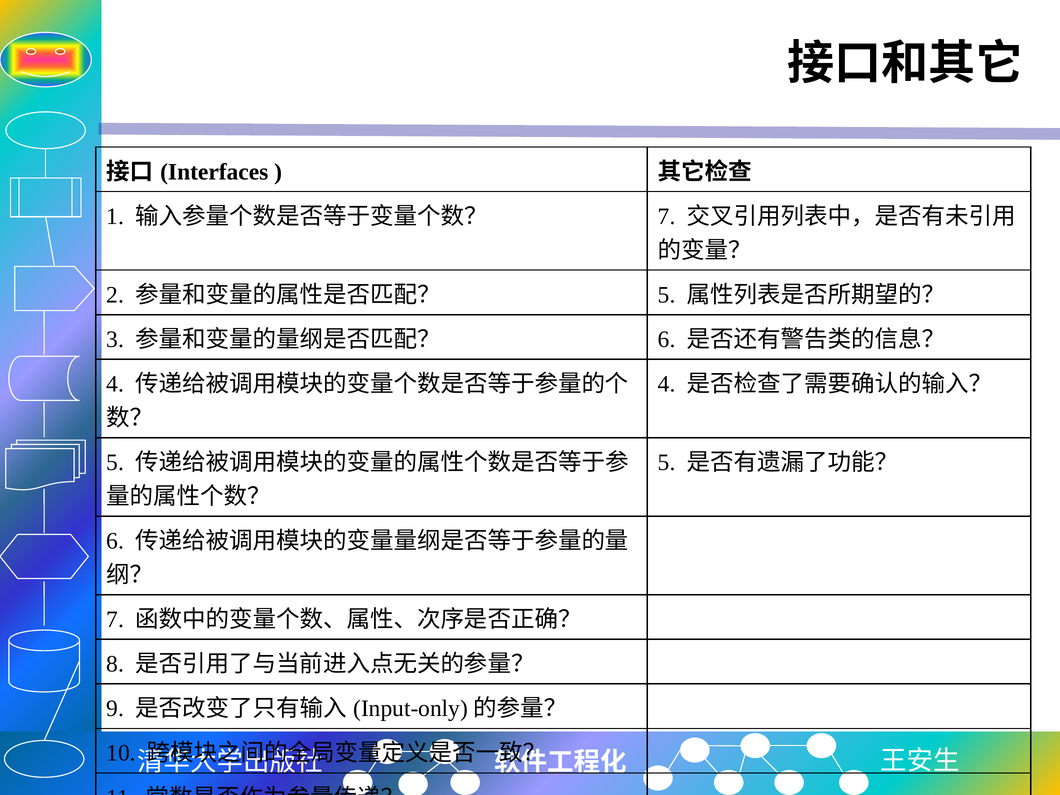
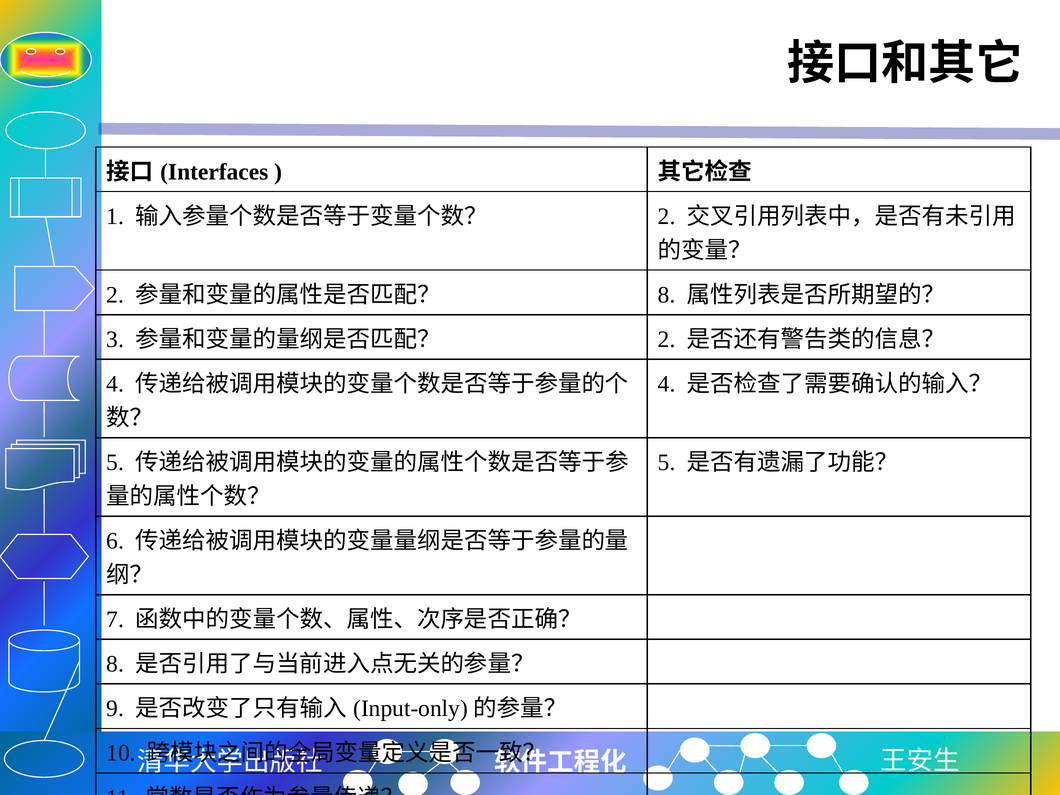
7: 7 -> 2 (667, 216)
5: 5 -> 8 (667, 295)
6: 6 -> 2 (667, 339)
